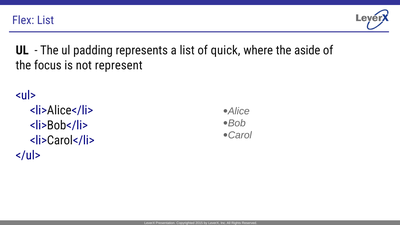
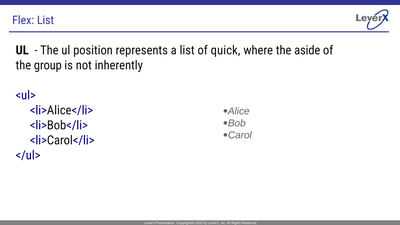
padding: padding -> position (93, 50)
focus: focus -> group (48, 65)
represent: represent -> inherently (119, 65)
